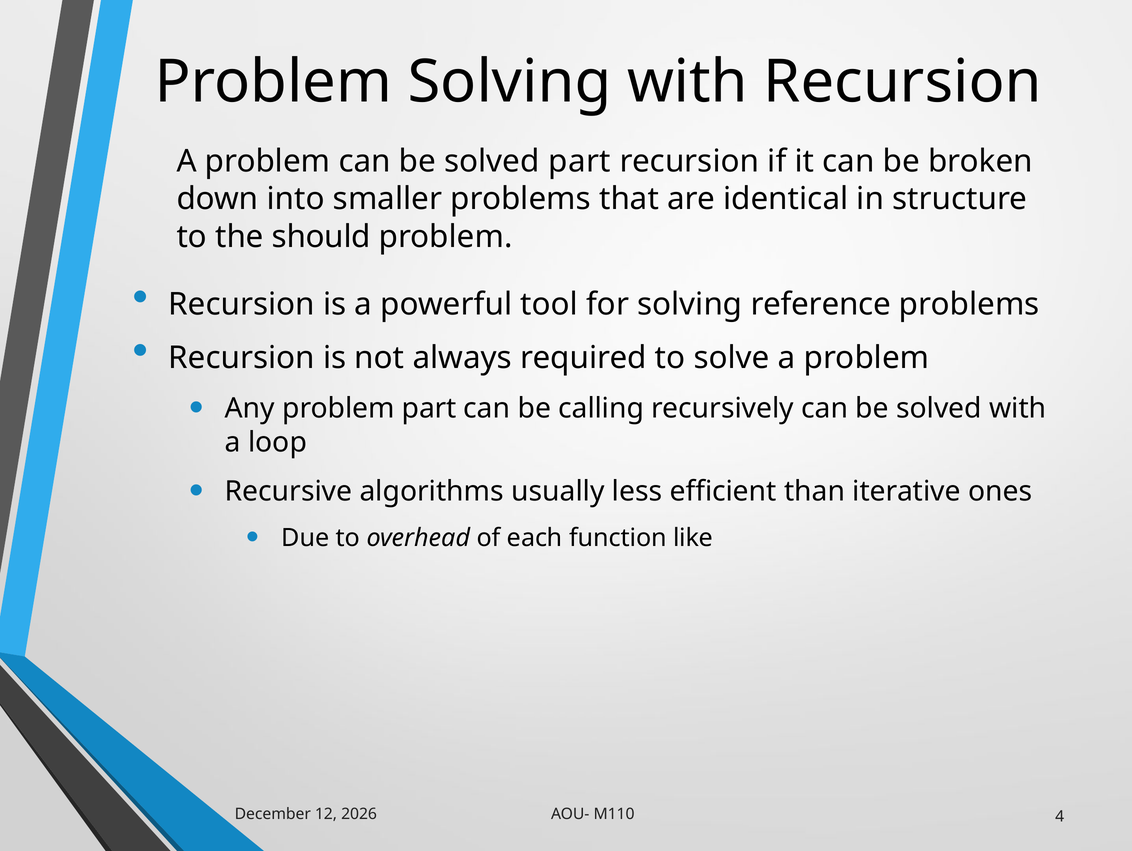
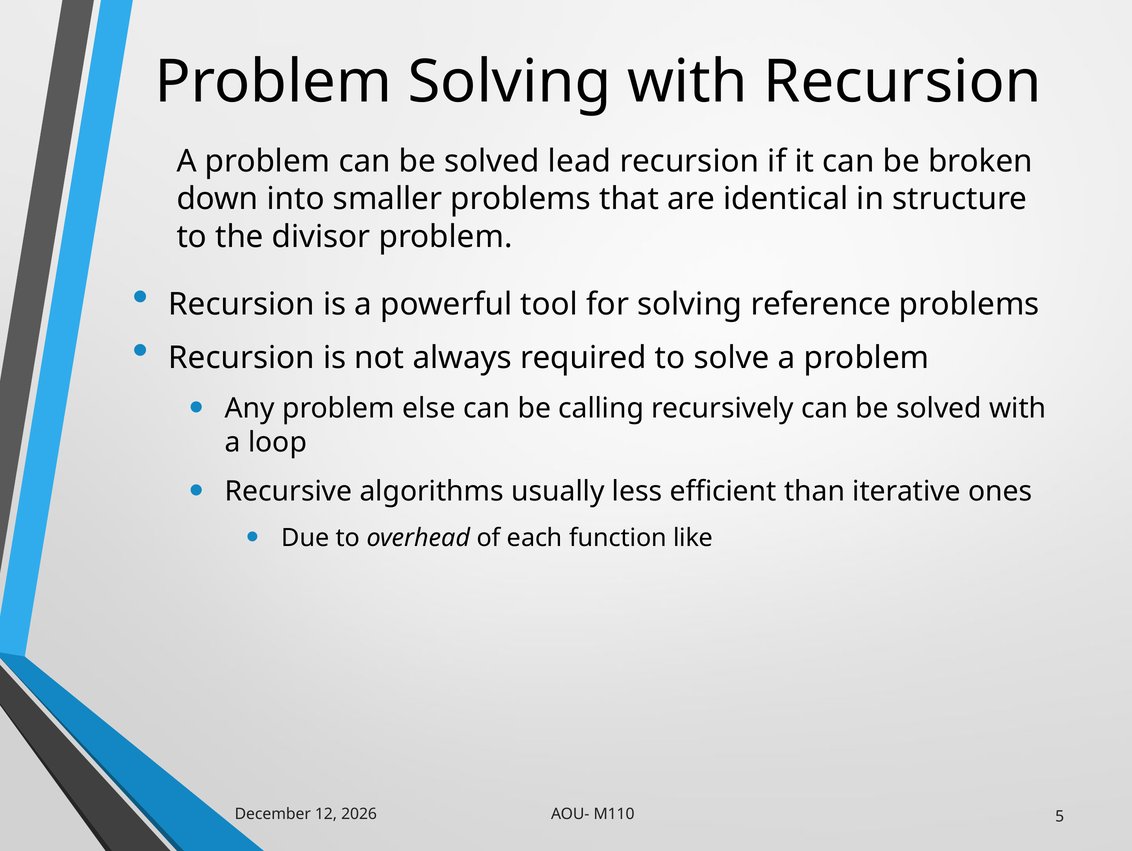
solved part: part -> lead (580, 161)
should: should -> divisor (321, 237)
problem part: part -> else (429, 409)
4: 4 -> 5 (1060, 817)
